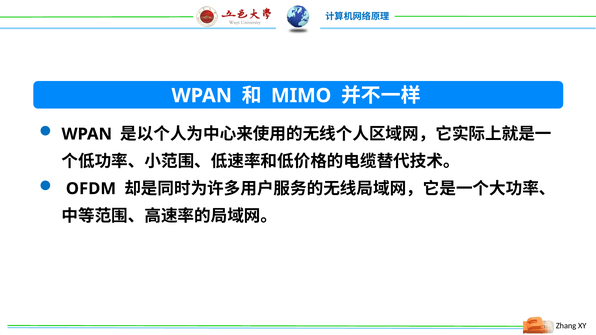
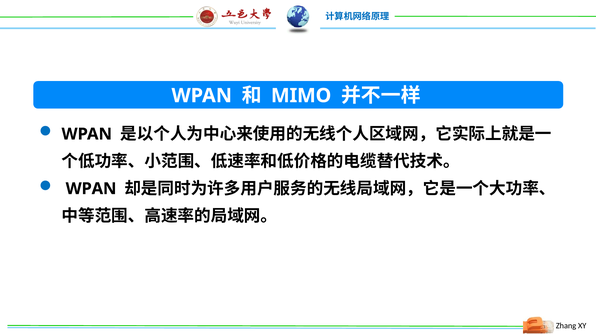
OFDM: OFDM -> WPAN (91, 189)
